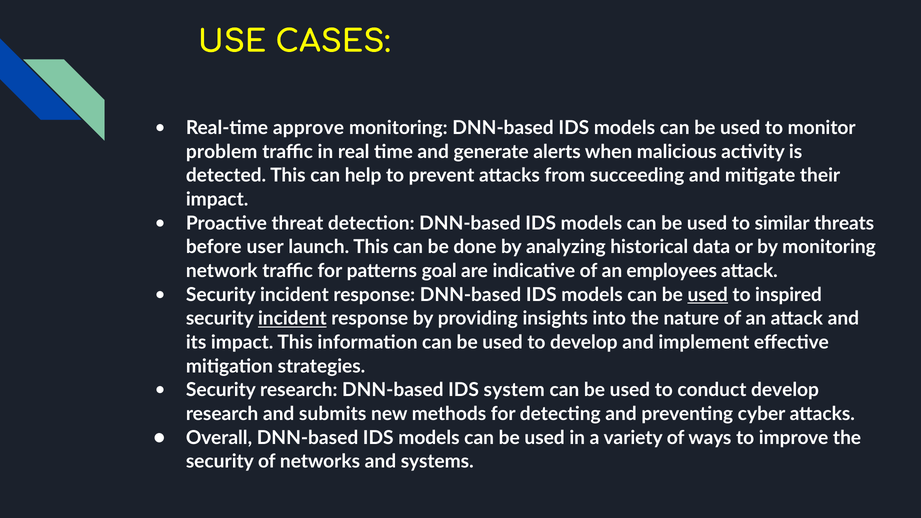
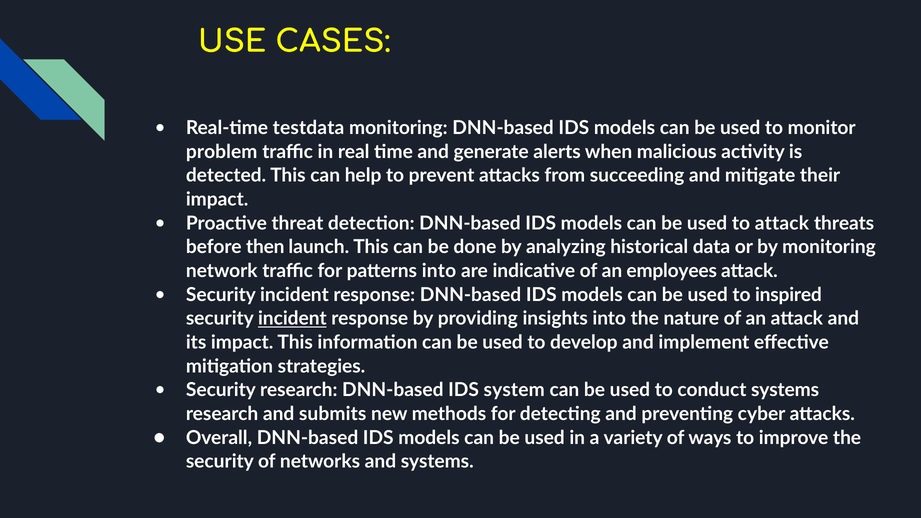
approve: approve -> testdata (309, 128)
to similar: similar -> attack (782, 223)
user: user -> then (265, 247)
patterns goal: goal -> into (439, 271)
used underline: present -> none (708, 295)
conduct develop: develop -> systems (785, 390)
